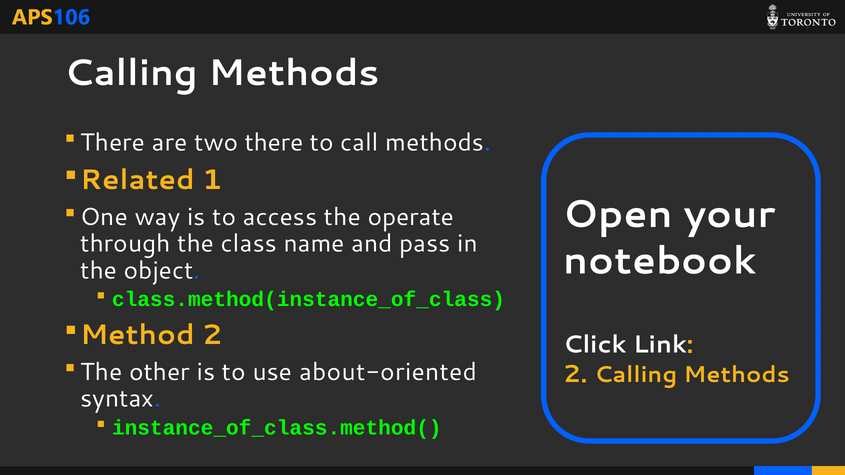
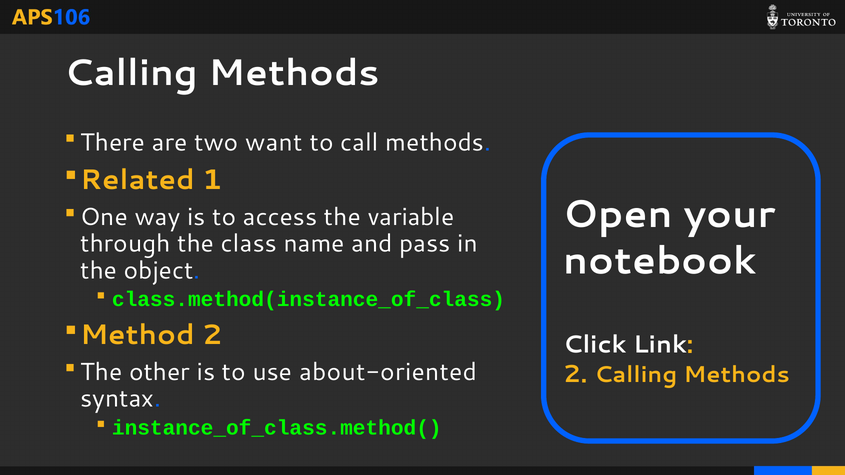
two there: there -> want (274, 143)
operate: operate -> variable (411, 217)
